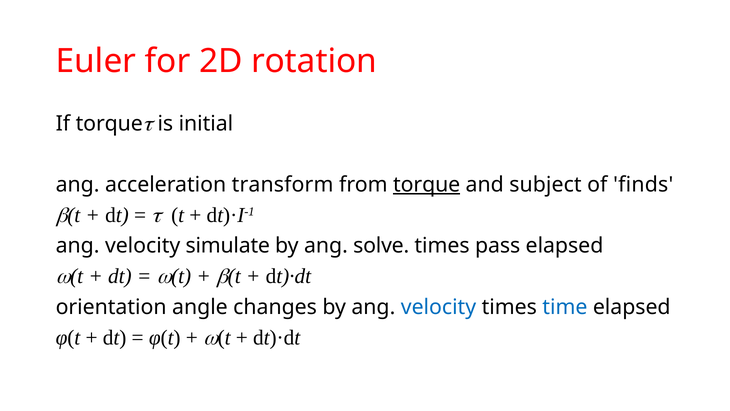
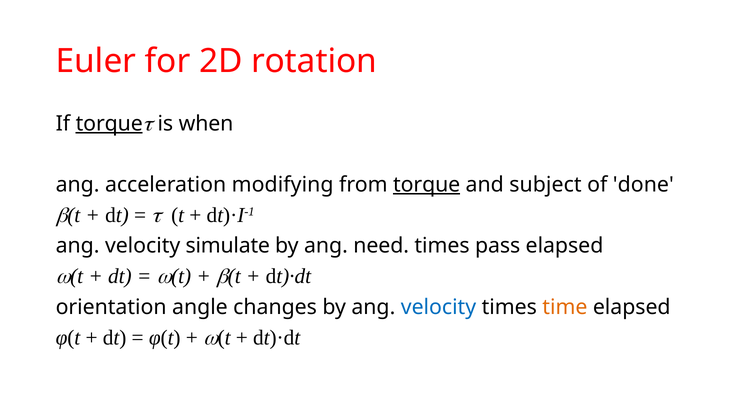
initial: initial -> when (206, 123)
torque underline: none -> present (109, 123)
transform: transform -> modifying (283, 184)
finds: finds -> done (643, 184)
solve: solve -> need (381, 246)
time colour: blue -> orange (565, 307)
